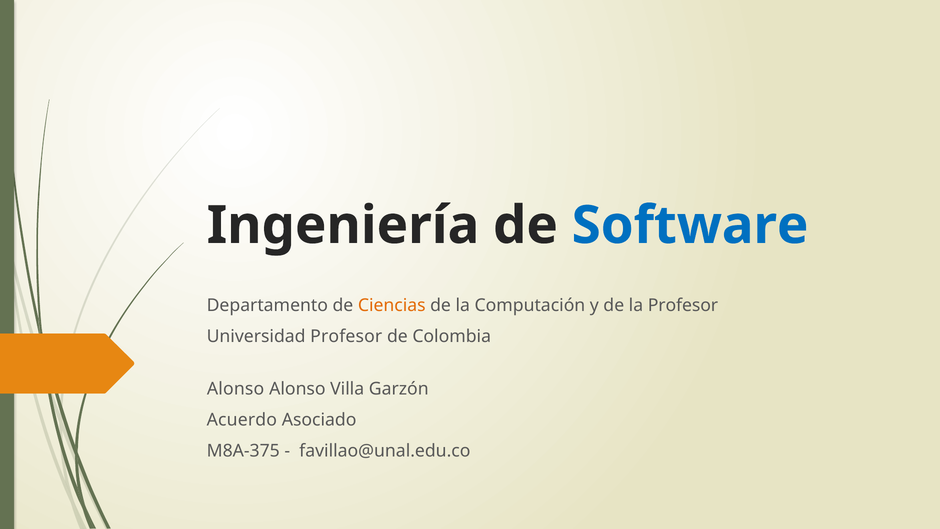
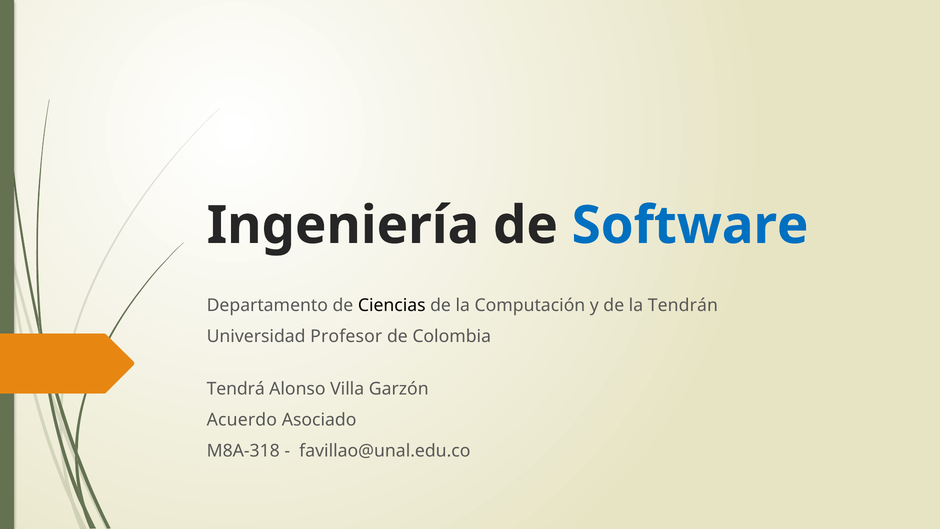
Ciencias colour: orange -> black (392, 306)
la Profesor: Profesor -> Tendrán (683, 306)
Alonso: Alonso -> Tendrá (236, 389)
M8A-375: M8A-375 -> M8A-318 (243, 451)
